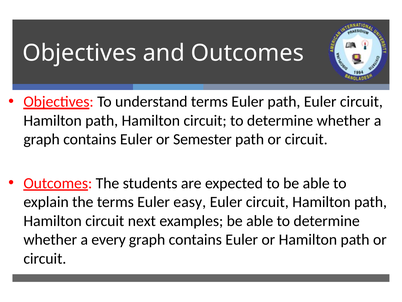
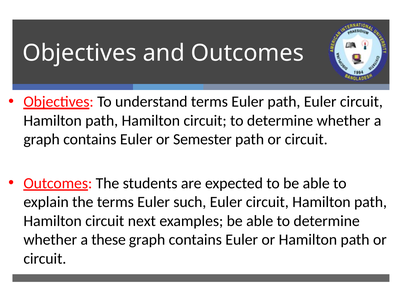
easy: easy -> such (190, 202)
every: every -> these (109, 239)
